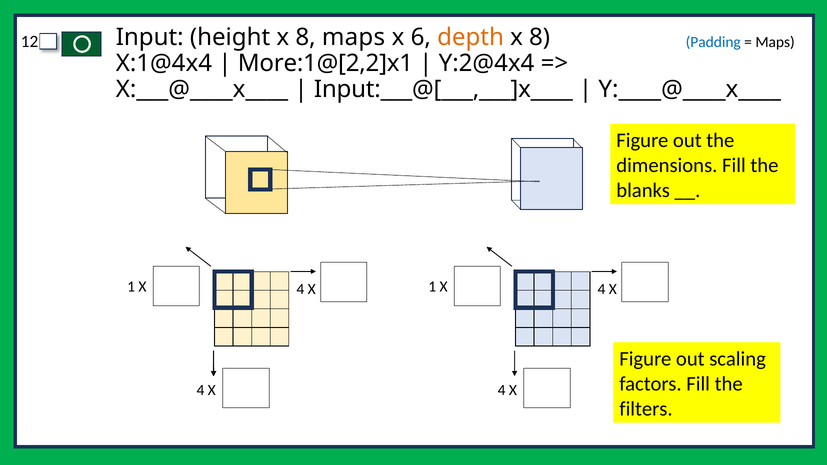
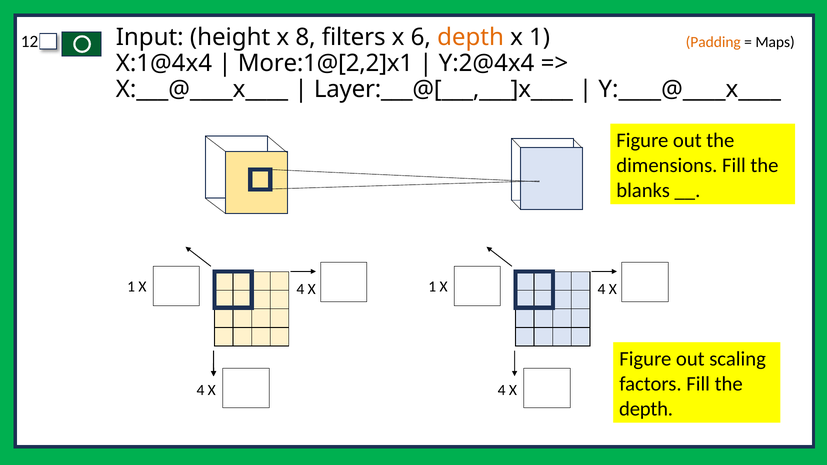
8 maps: maps -> filters (354, 37)
8: 8 -> 1 (540, 37)
Padding colour: blue -> orange (713, 42)
Input:___@[___,___]x____: Input:___@[___,___]x____ -> Layer:___@[___,___]x____ (443, 89)
filters: filters -> depth (646, 409)
